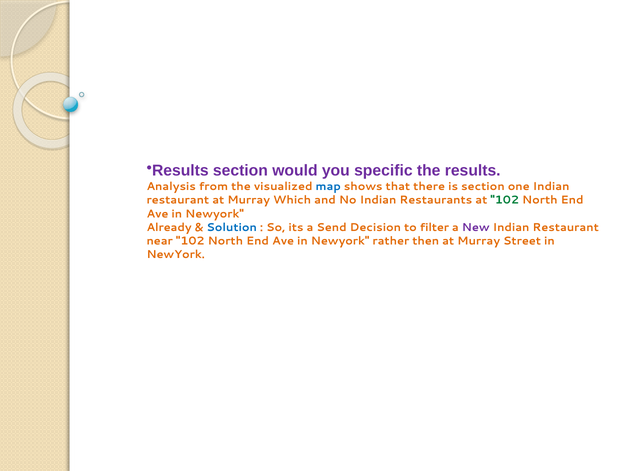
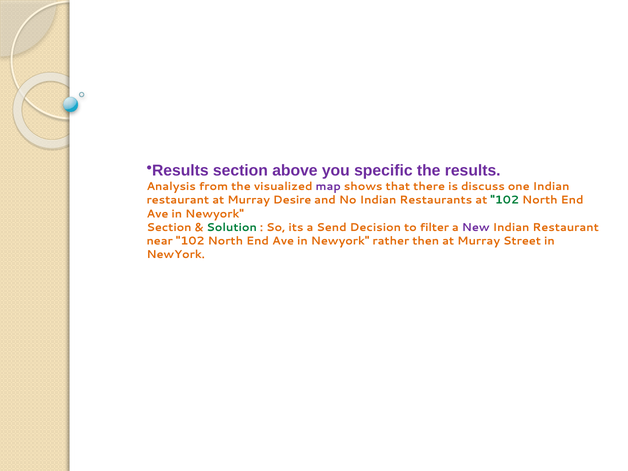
would: would -> above (295, 171)
map colour: blue -> purple (328, 187)
is section: section -> discuss (483, 187)
Which: Which -> Desire (292, 200)
Already: Already -> Section (169, 227)
Solution colour: blue -> green (232, 227)
